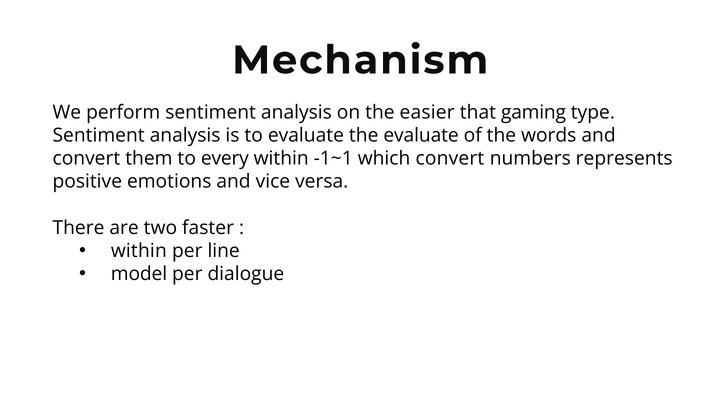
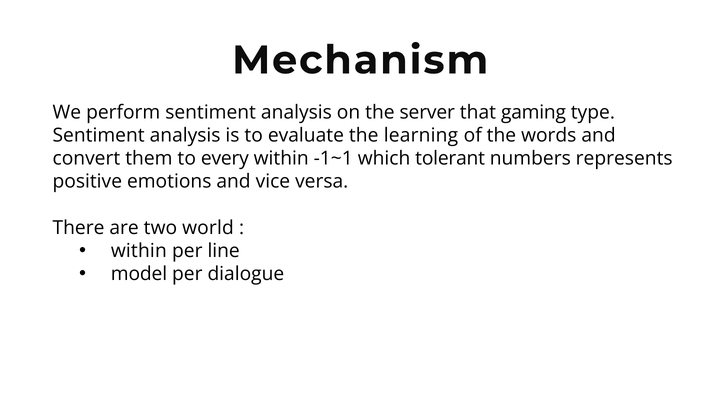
easier: easier -> server (427, 112)
the evaluate: evaluate -> learning (421, 135)
which convert: convert -> tolerant (450, 158)
faster: faster -> world (208, 227)
